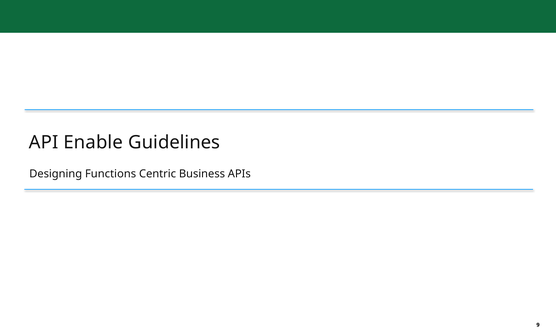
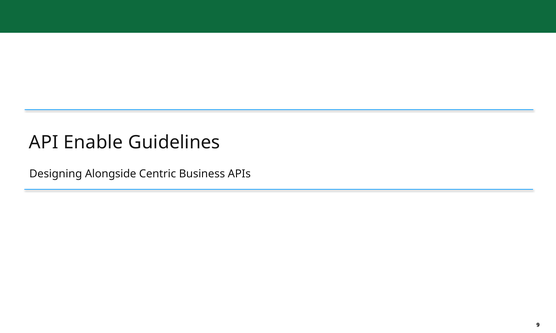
Functions: Functions -> Alongside (111, 174)
